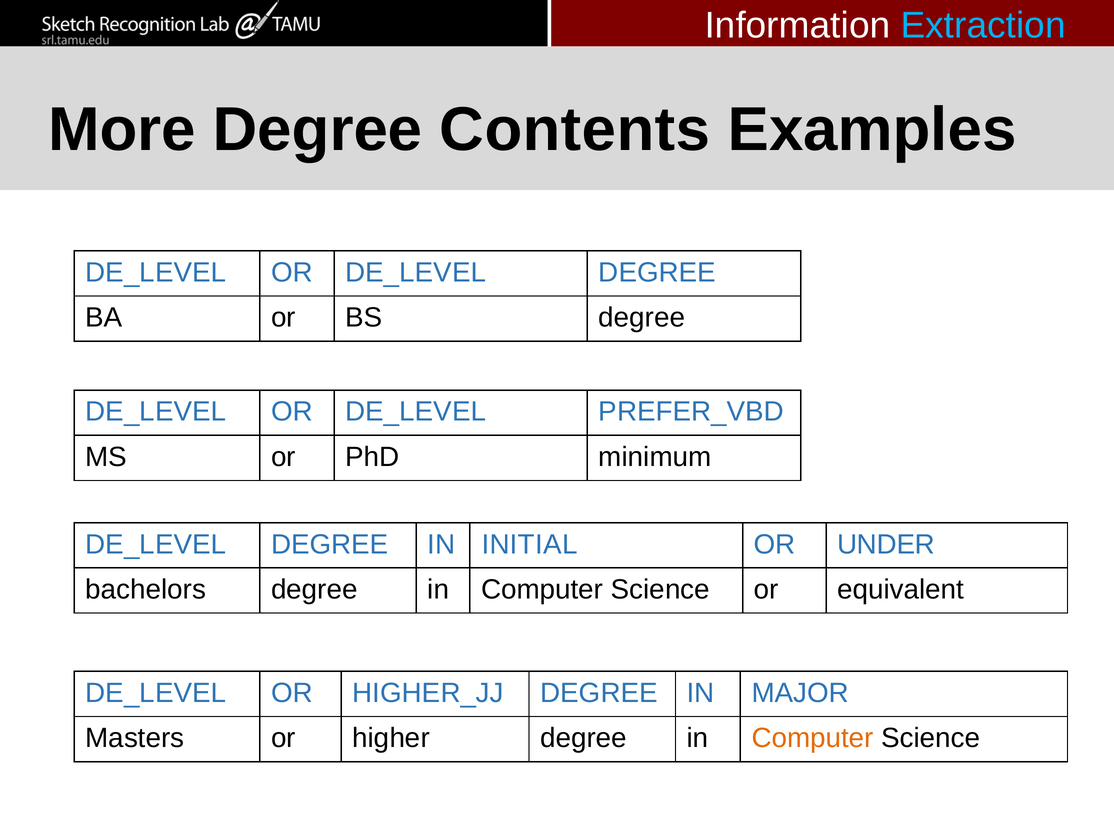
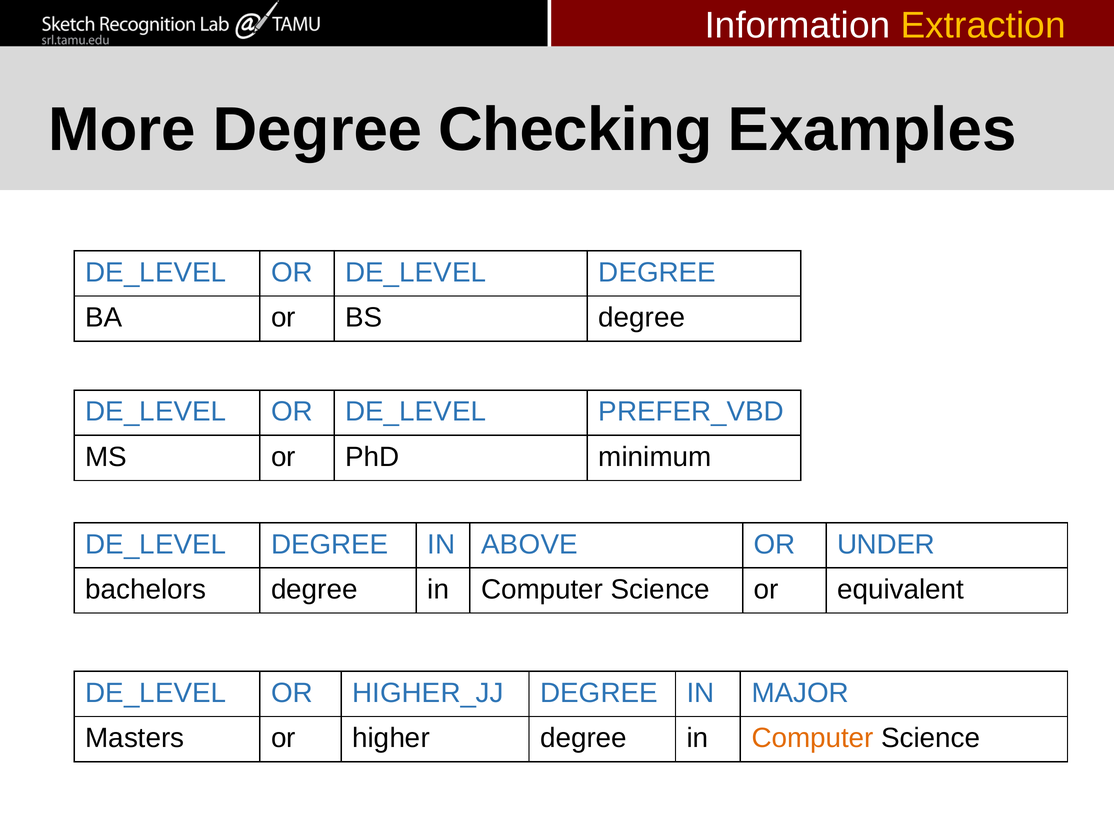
Extraction colour: light blue -> yellow (983, 26)
Contents: Contents -> Checking (575, 130)
INITIAL: INITIAL -> ABOVE (530, 544)
